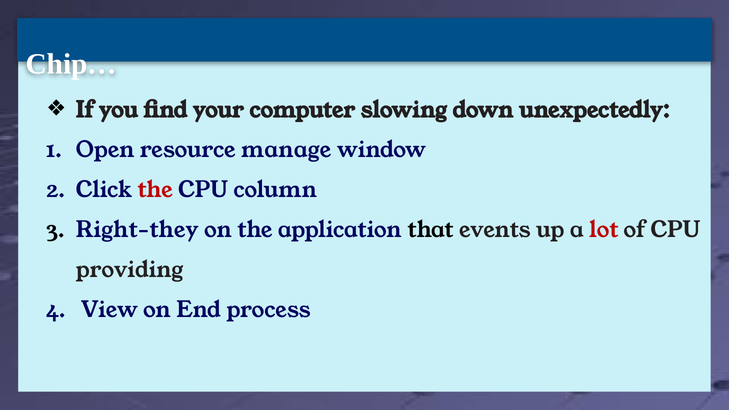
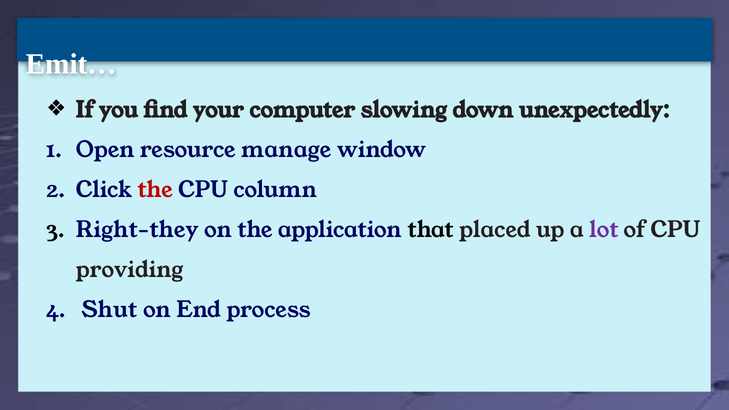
Chip…: Chip… -> Emit… (71, 64)
events: events -> placed (495, 230)
lot colour: red -> purple (604, 230)
View: View -> Shut (109, 310)
